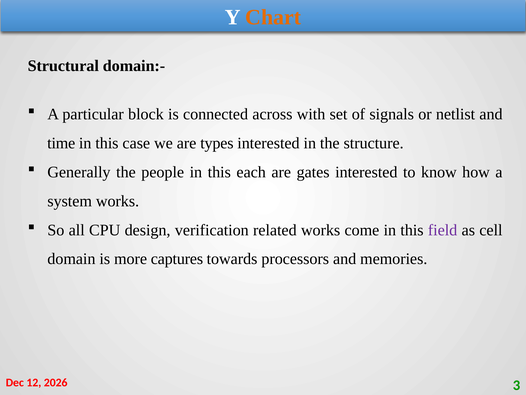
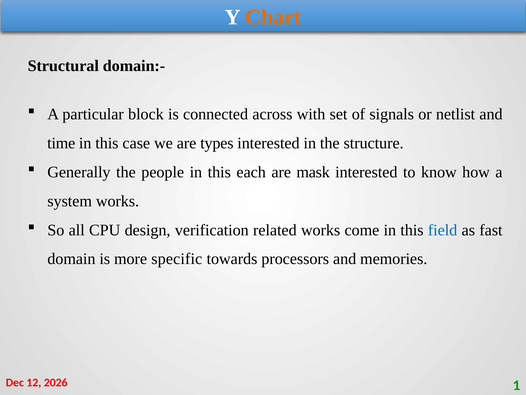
gates: gates -> mask (313, 172)
field colour: purple -> blue (443, 230)
cell: cell -> fast (491, 230)
captures: captures -> specific (177, 259)
3: 3 -> 1 (517, 385)
